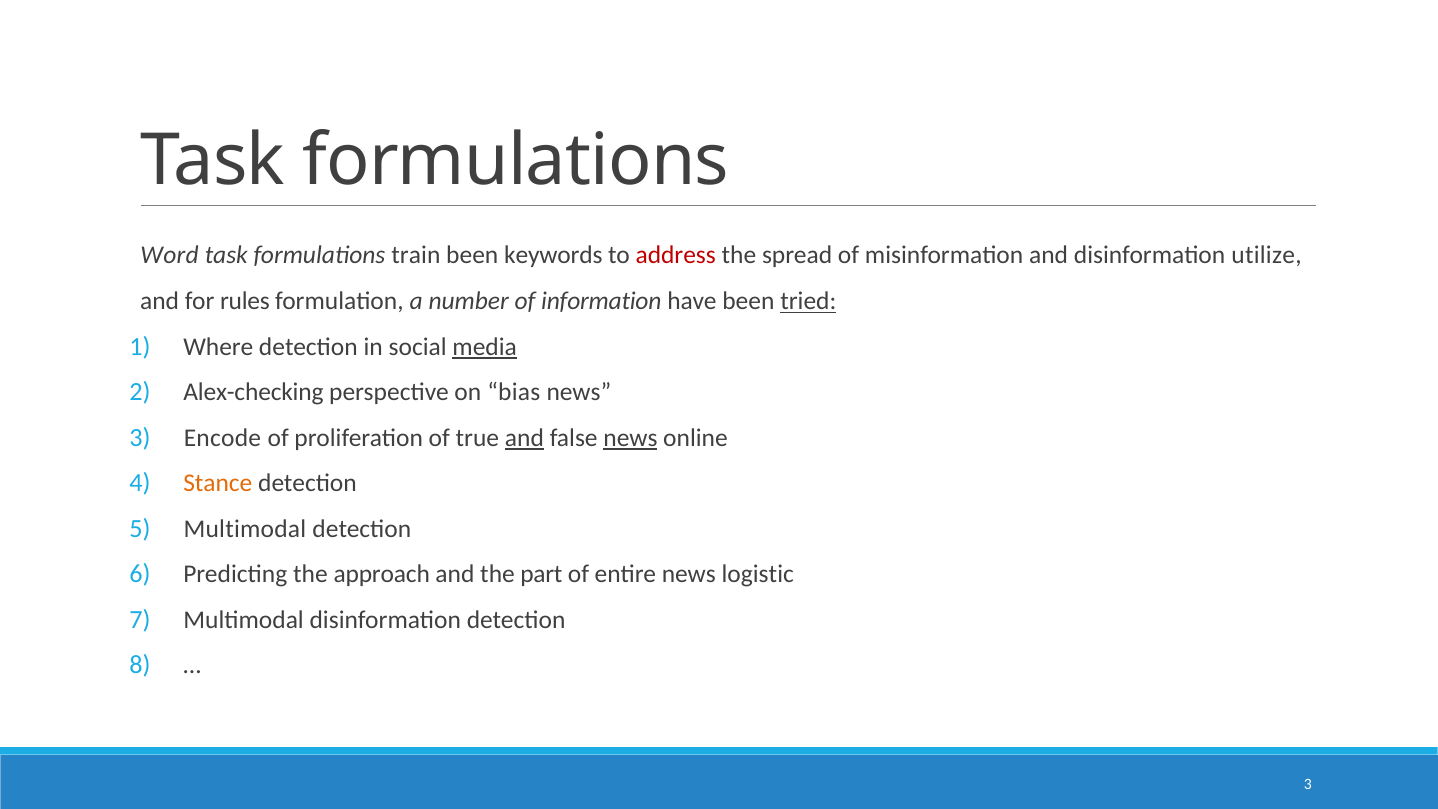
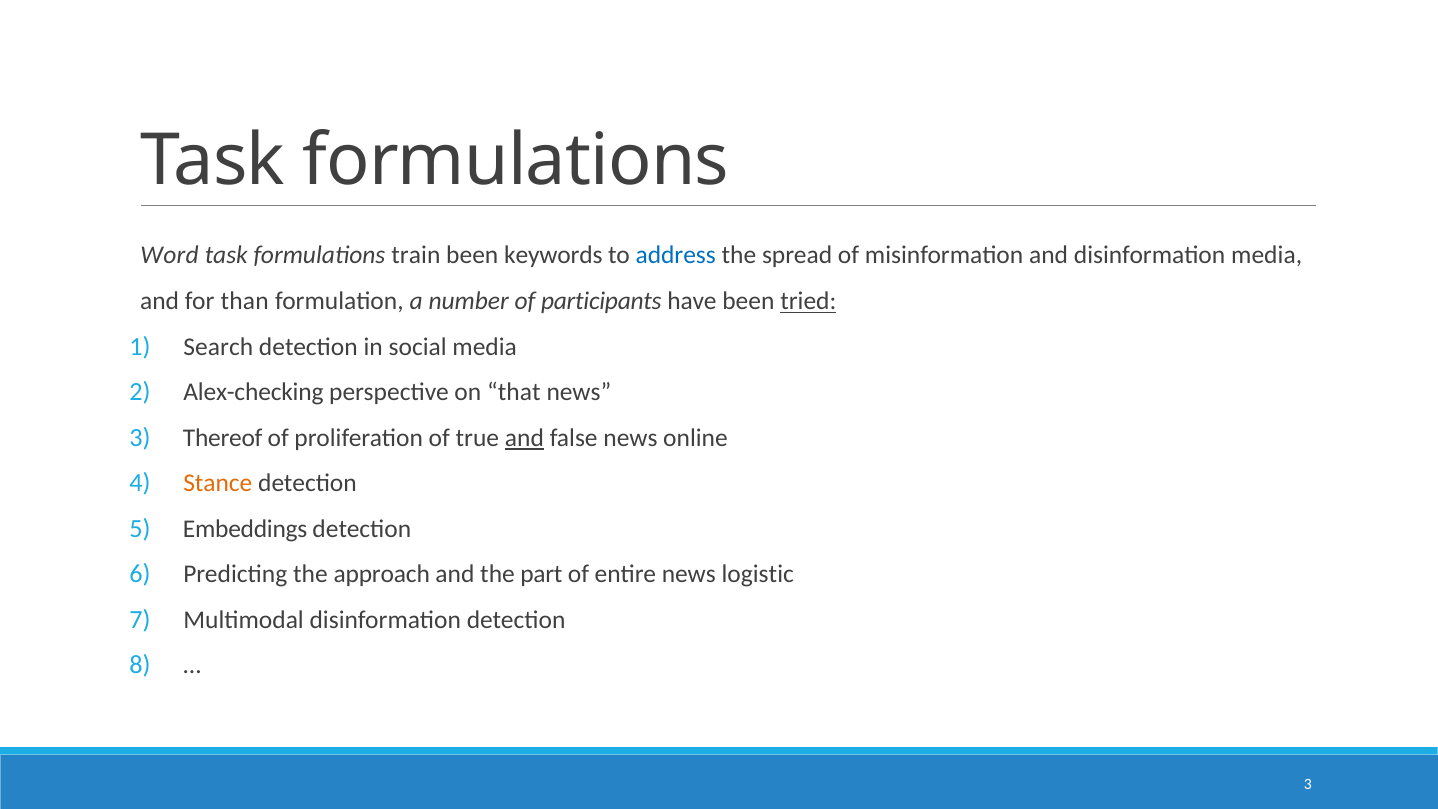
address colour: red -> blue (676, 255)
disinformation utilize: utilize -> media (1267, 255)
rules: rules -> than (245, 301)
information: information -> participants (601, 301)
Where: Where -> Search (218, 347)
media underline: present -> none (485, 347)
bias: bias -> that (514, 392)
Encode: Encode -> Thereof (223, 438)
news underline: present -> none (630, 438)
Multimodal: Multimodal -> Embeddings (245, 529)
